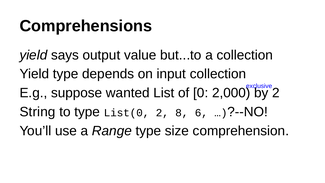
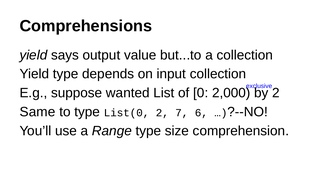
String: String -> Same (37, 112)
8: 8 -> 7 (182, 113)
